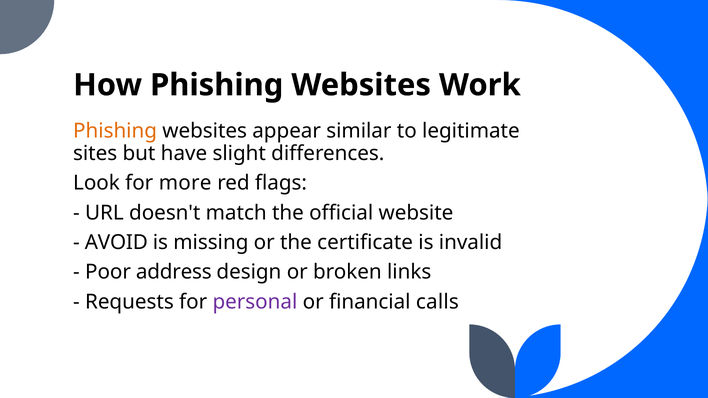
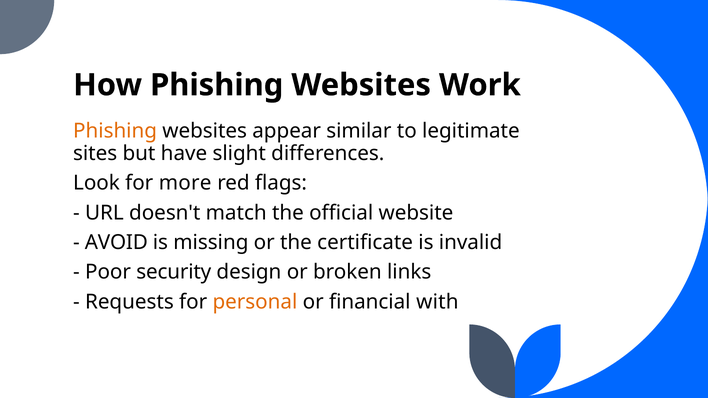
address: address -> security (174, 272)
personal colour: purple -> orange (255, 302)
calls: calls -> with (437, 302)
